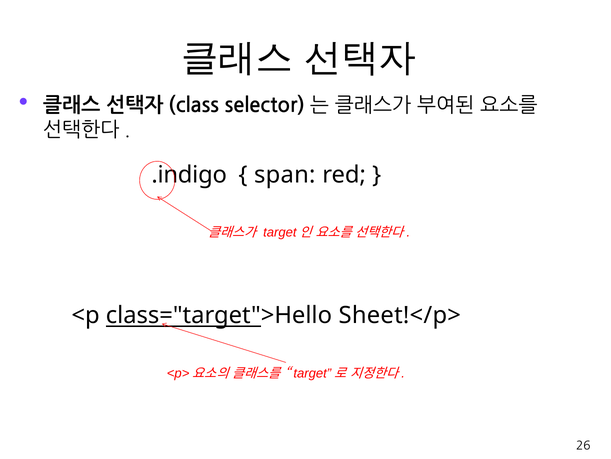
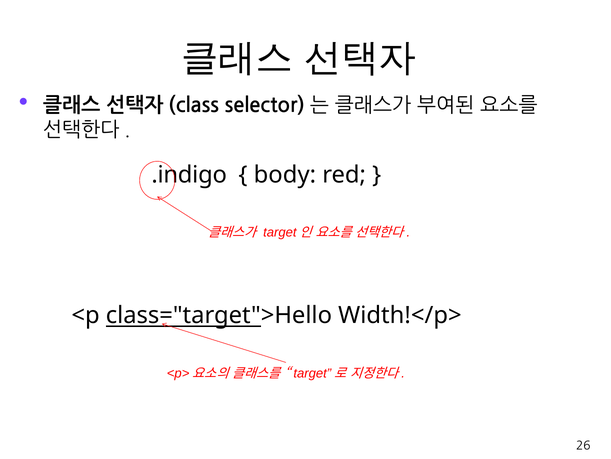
span: span -> body (285, 175)
Sheet!</p>: Sheet!</p> -> Width!</p> (400, 315)
